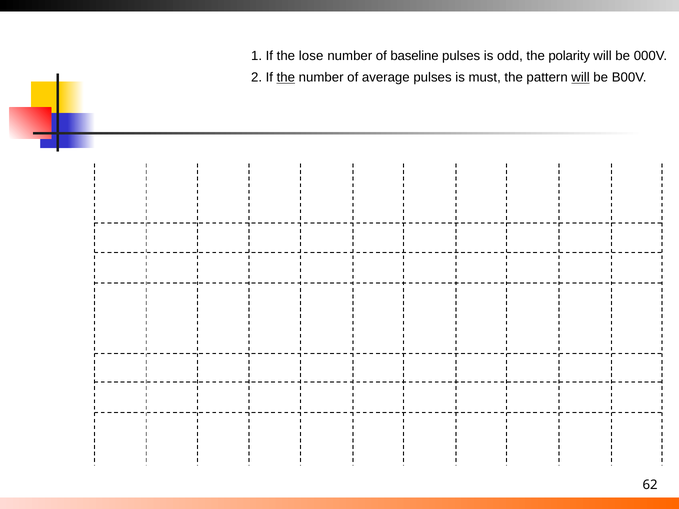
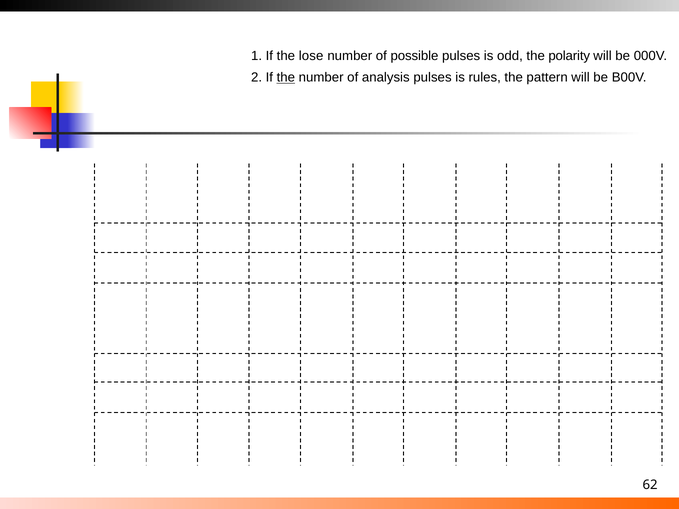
baseline: baseline -> possible (414, 56)
average: average -> analysis (386, 78)
must: must -> rules (485, 78)
will underline: present -> none (581, 78)
